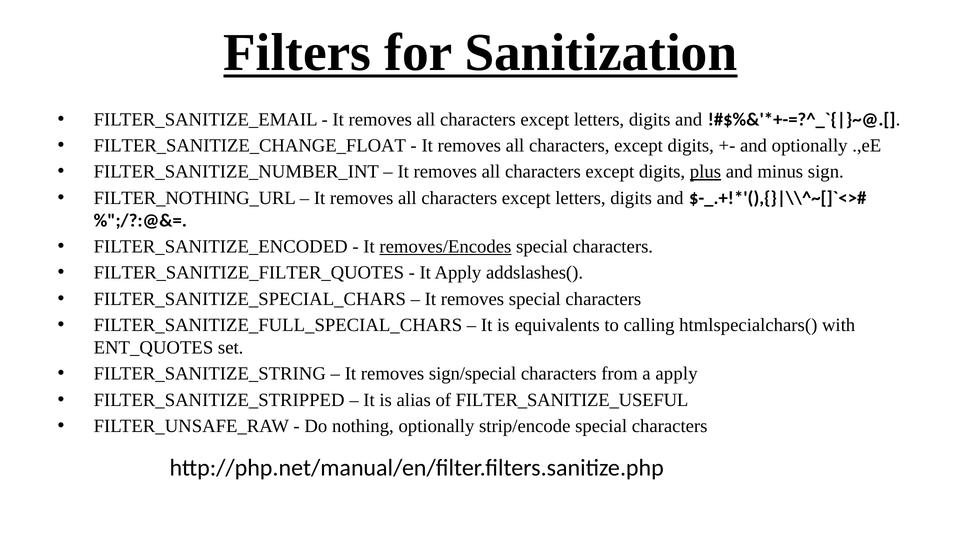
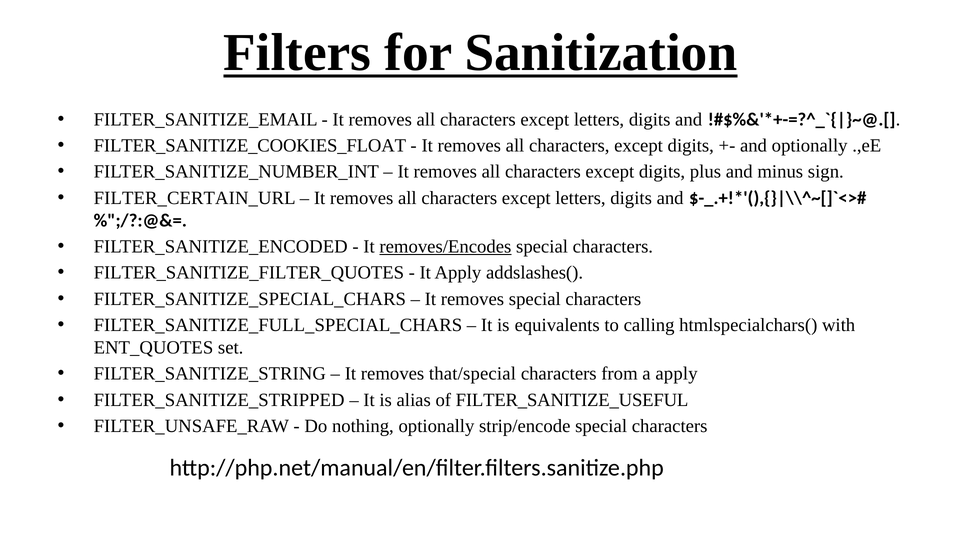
FILTER_SANITIZE_CHANGE_FLOAT: FILTER_SANITIZE_CHANGE_FLOAT -> FILTER_SANITIZE_COOKIES_FLOAT (250, 146)
plus underline: present -> none (705, 172)
FILTER_NOTHING_URL: FILTER_NOTHING_URL -> FILTER_CERTAIN_URL (195, 198)
sign/special: sign/special -> that/special (472, 374)
